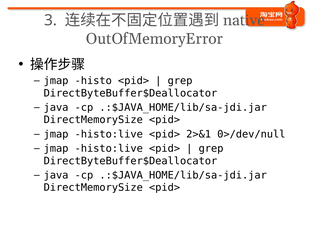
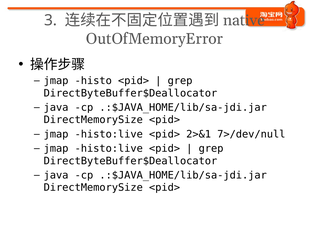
0>/dev/null: 0>/dev/null -> 7>/dev/null (251, 135)
